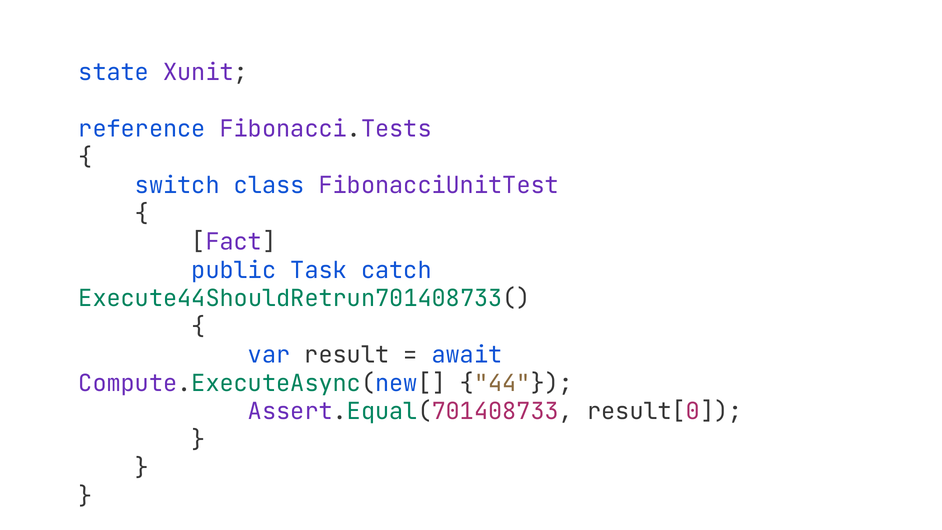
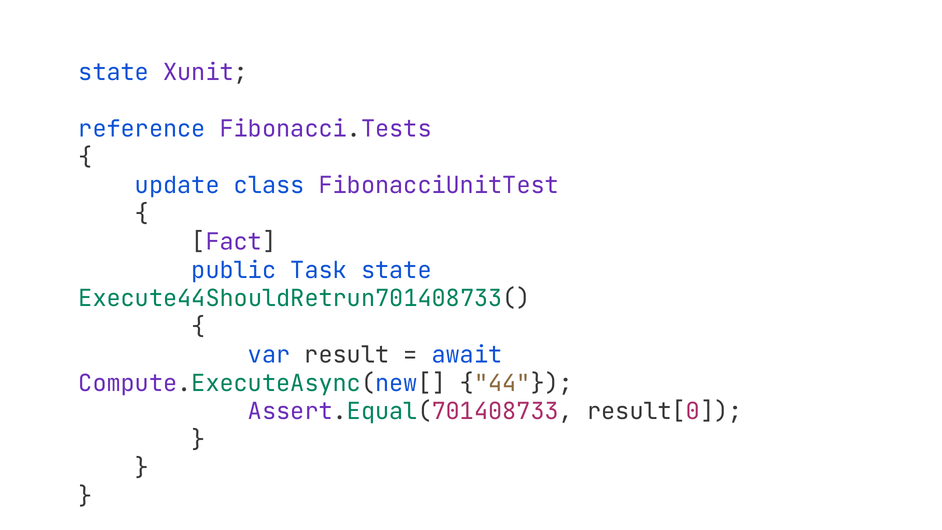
switch: switch -> update (177, 185)
Task catch: catch -> state (396, 270)
